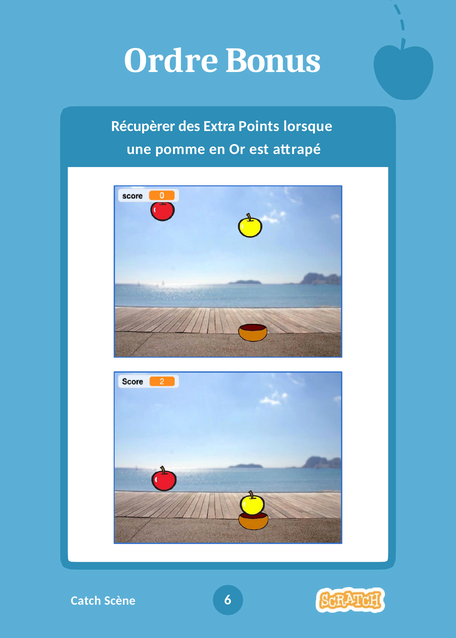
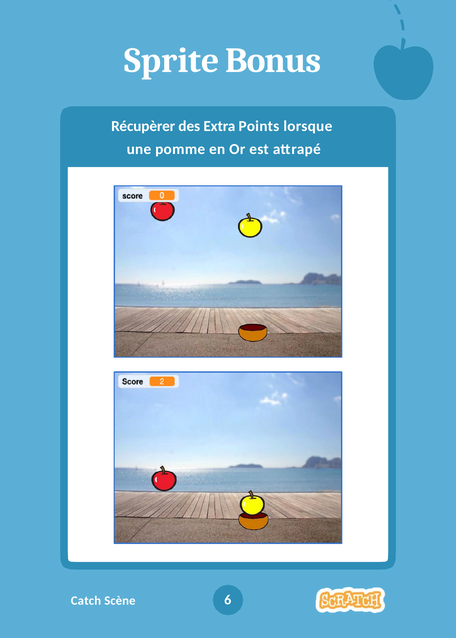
Ordre: Ordre -> Sprite (172, 60)
